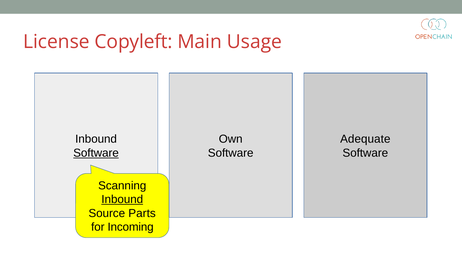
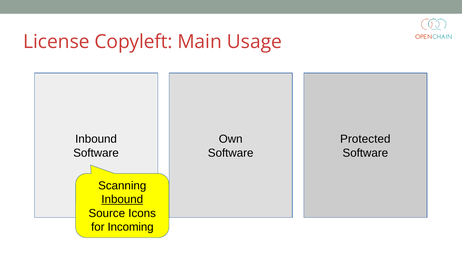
Adequate: Adequate -> Protected (365, 139)
Software underline: present -> none (96, 153)
Parts: Parts -> Icons (142, 213)
